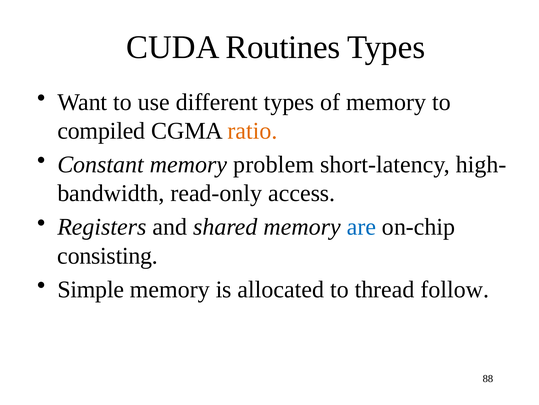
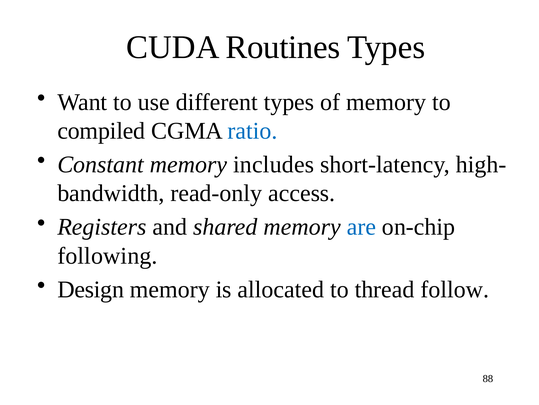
ratio colour: orange -> blue (253, 131)
problem: problem -> includes (274, 164)
consisting: consisting -> following (107, 255)
Simple: Simple -> Design (91, 289)
